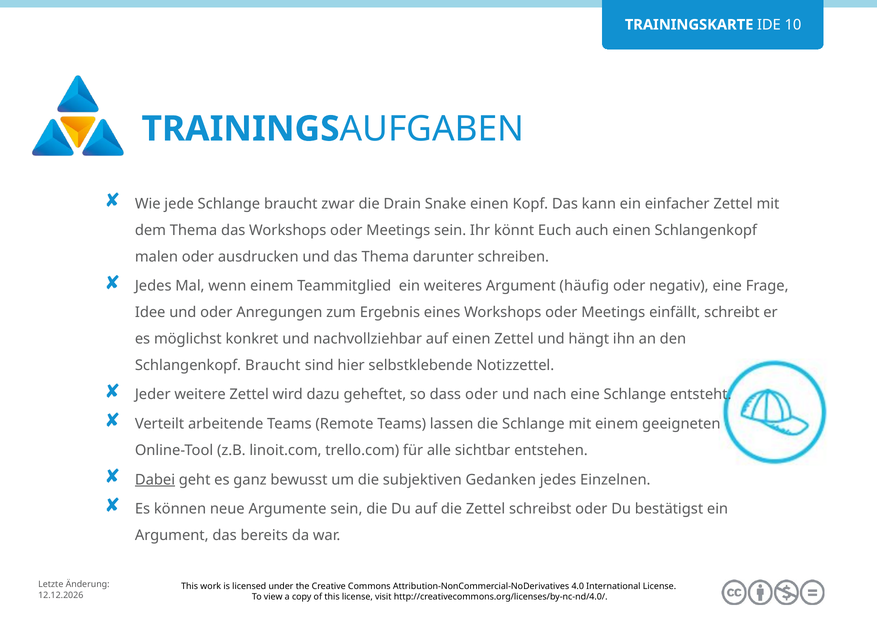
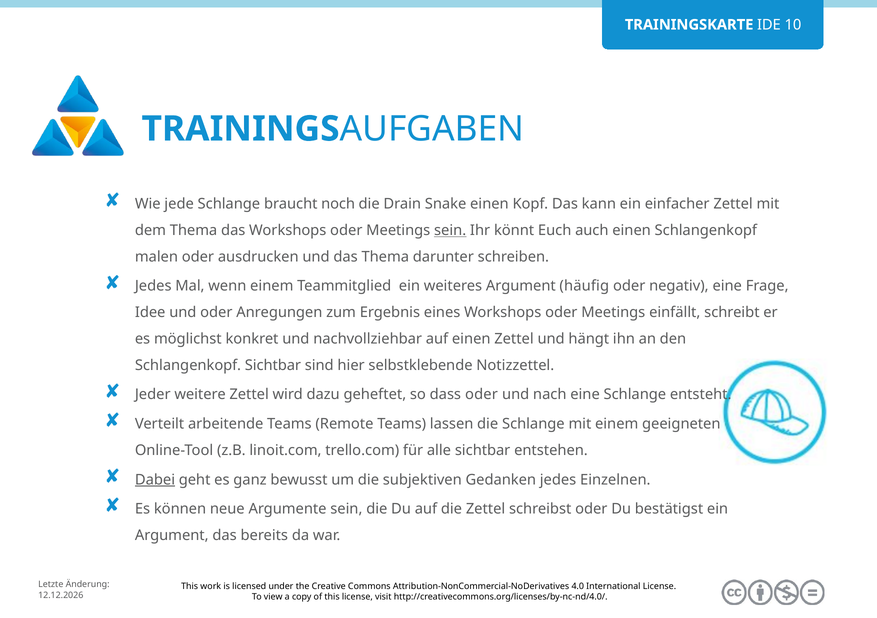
zwar: zwar -> noch (338, 204)
sein underline: none -> present (450, 230)
Schlangenkopf Braucht: Braucht -> Sichtbar (273, 365)
